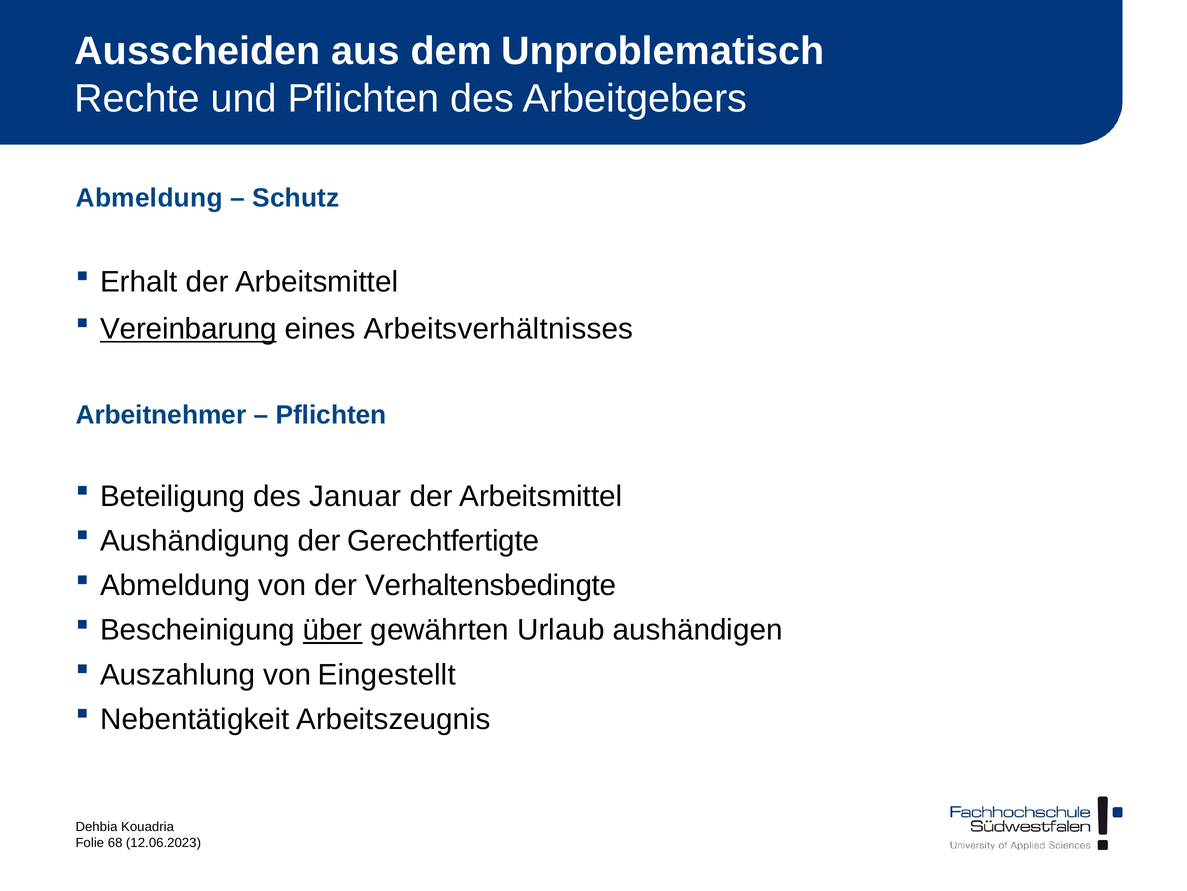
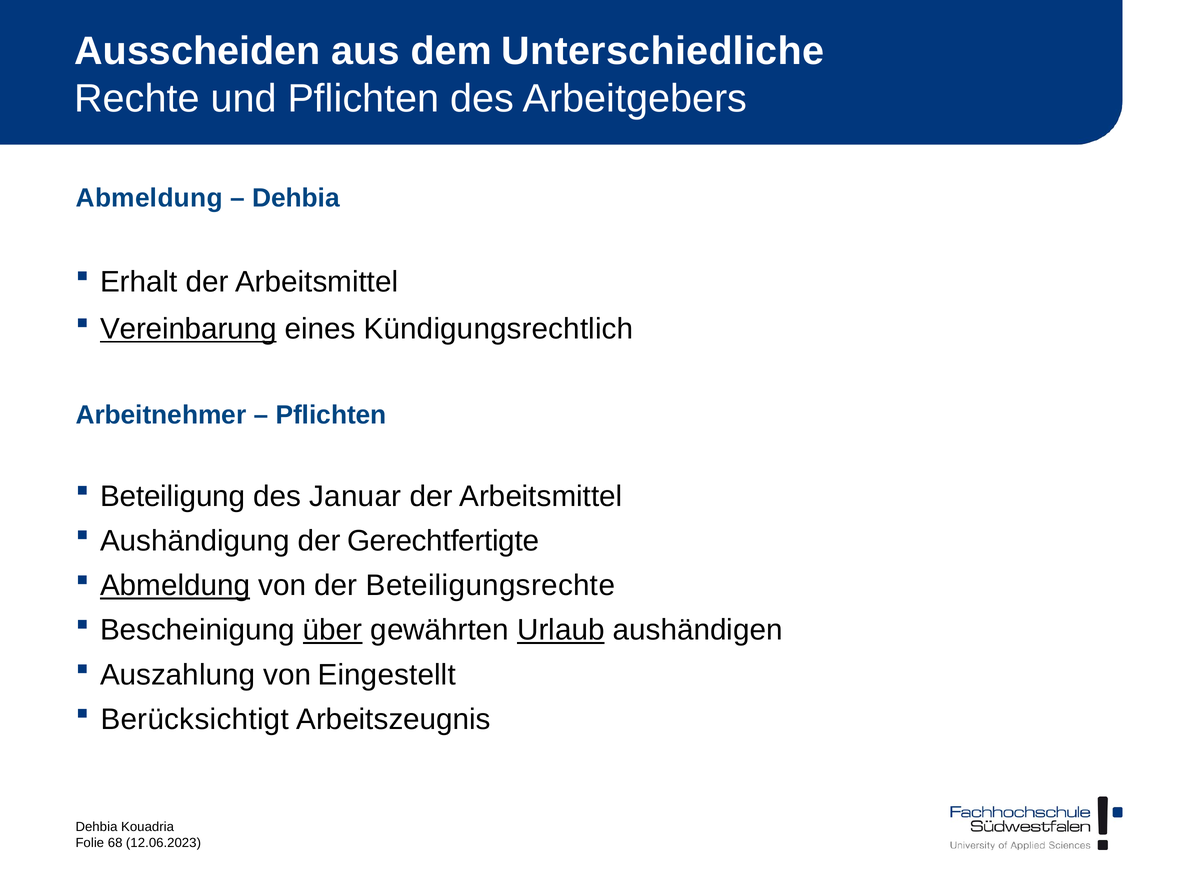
Unproblematisch: Unproblematisch -> Unterschiedliche (663, 51)
Schutz: Schutz -> Dehbia (296, 198)
Arbeitsverhältnisses: Arbeitsverhältnisses -> Kündigungsrechtlich (499, 329)
Abmeldung underline: none -> present (175, 585)
Verhaltensbedingte: Verhaltensbedingte -> Beteiligungsrechte (490, 585)
Urlaub underline: none -> present (561, 630)
Nebentätigkeit: Nebentätigkeit -> Berücksichtigt (195, 719)
